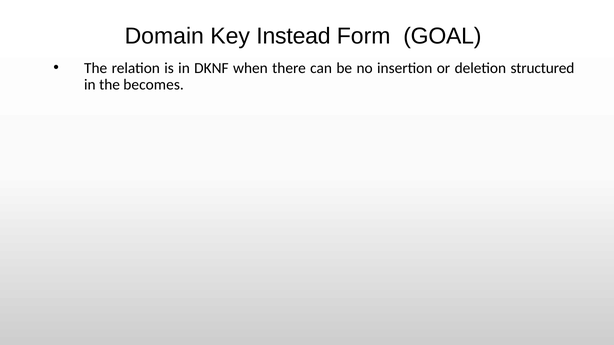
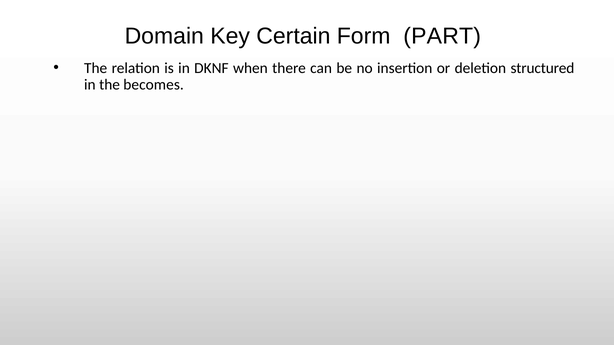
Instead: Instead -> Certain (293, 36)
GOAL: GOAL -> PART (442, 36)
